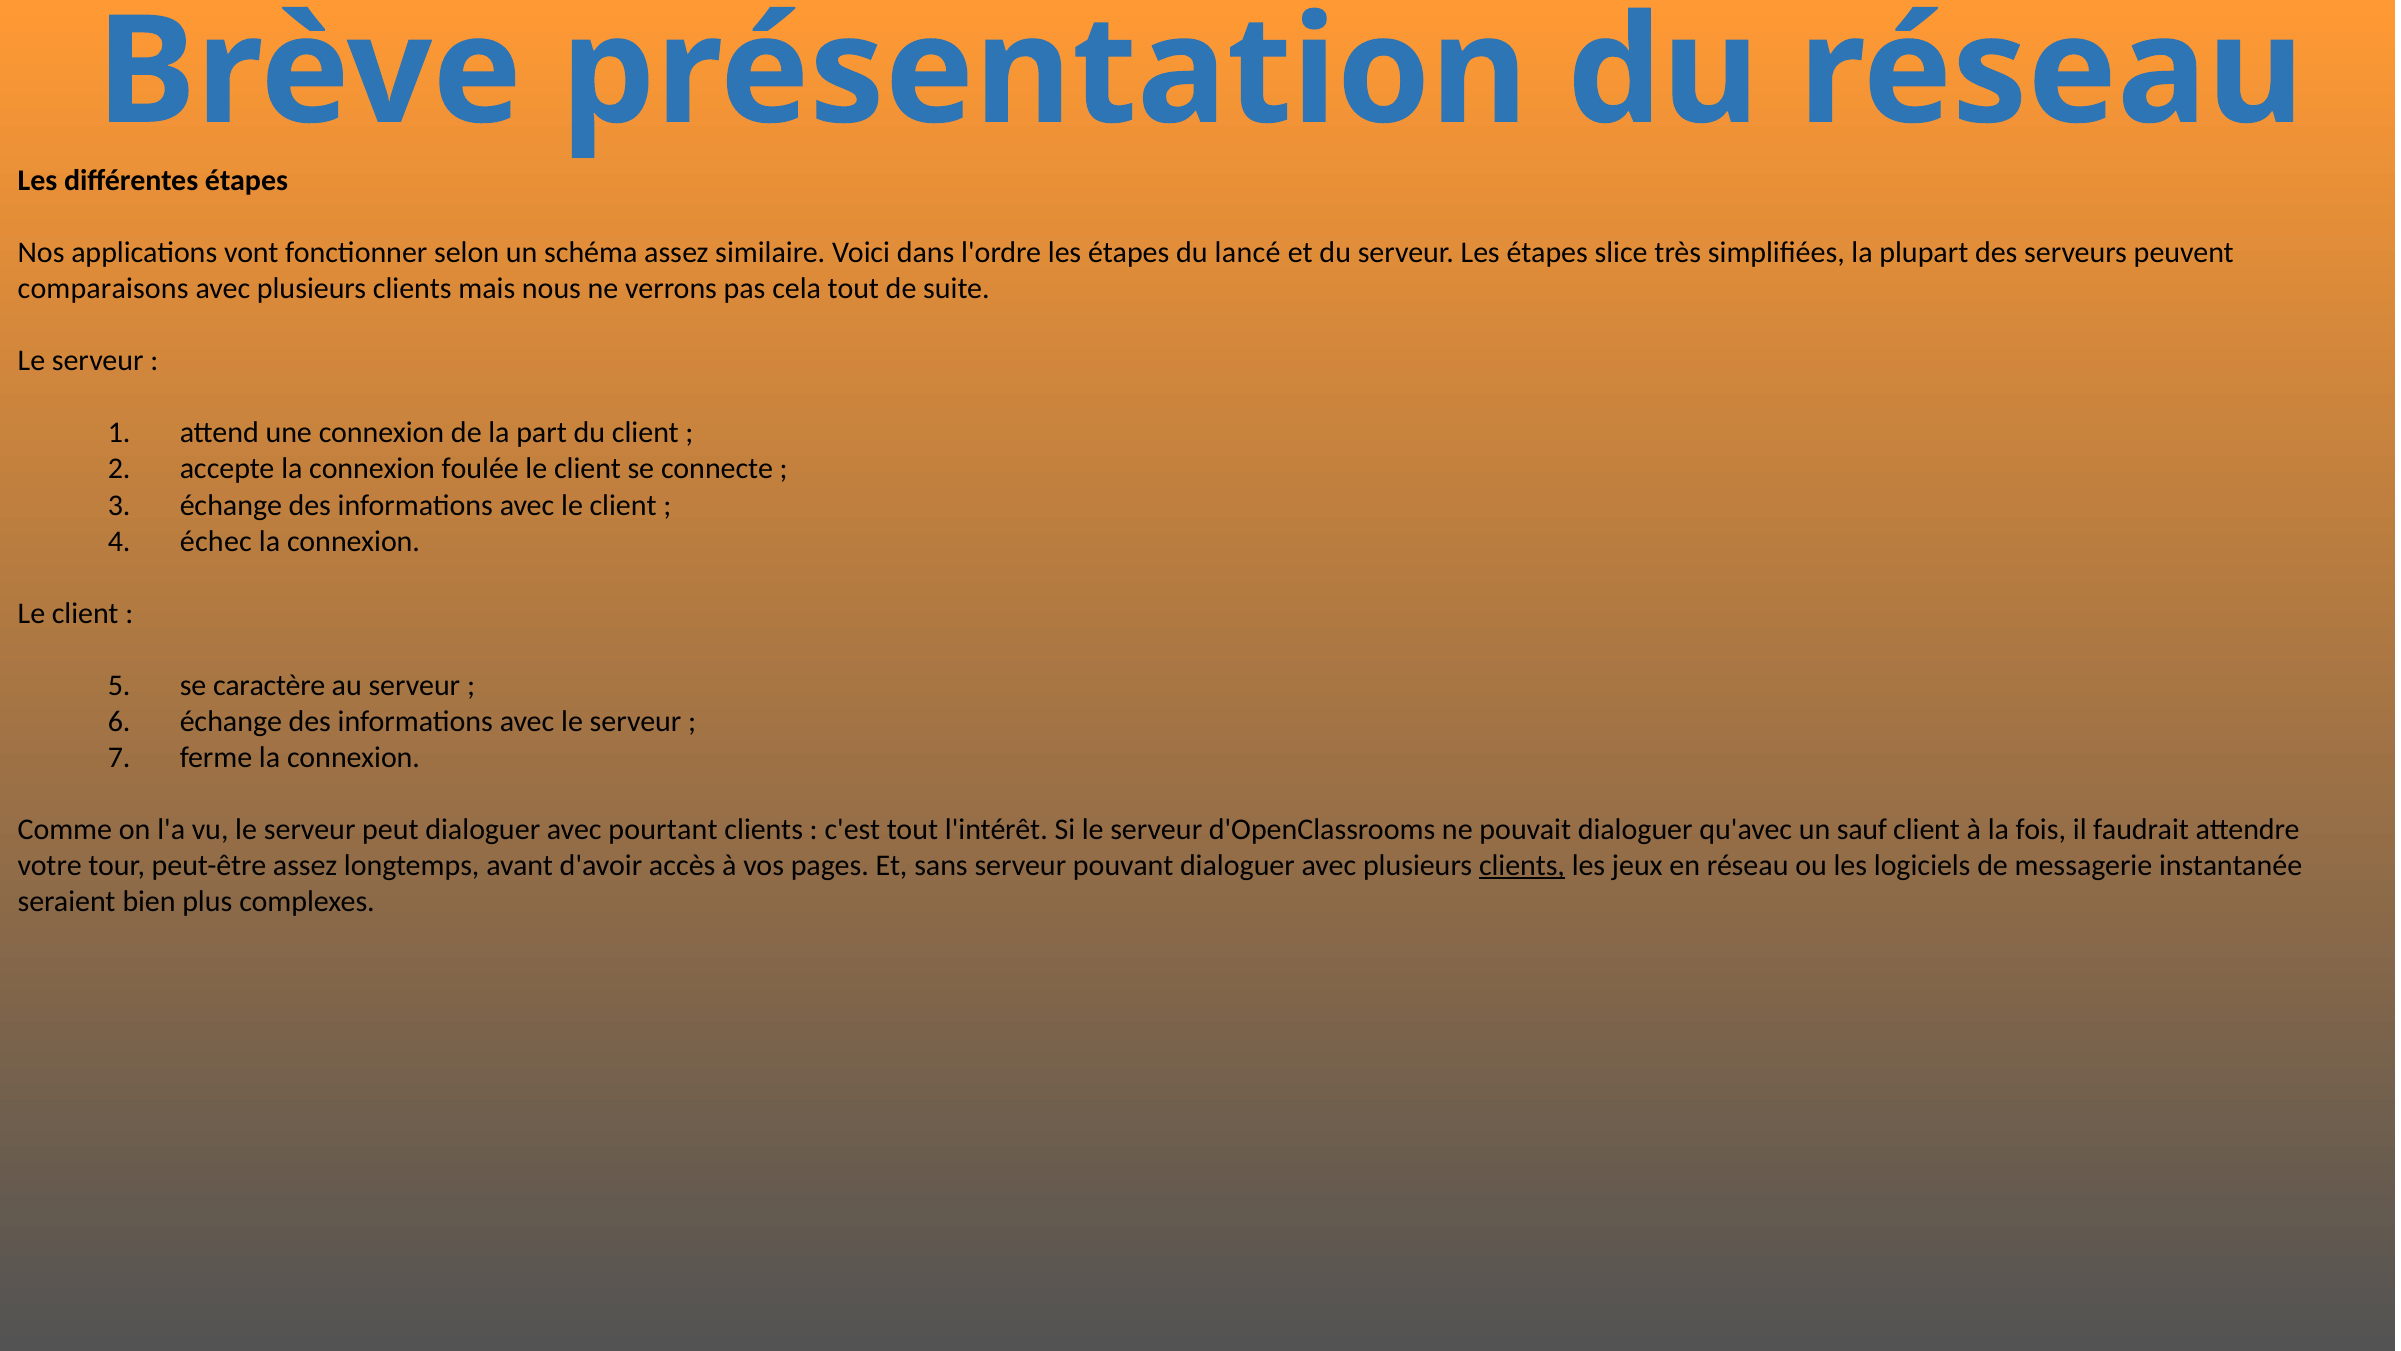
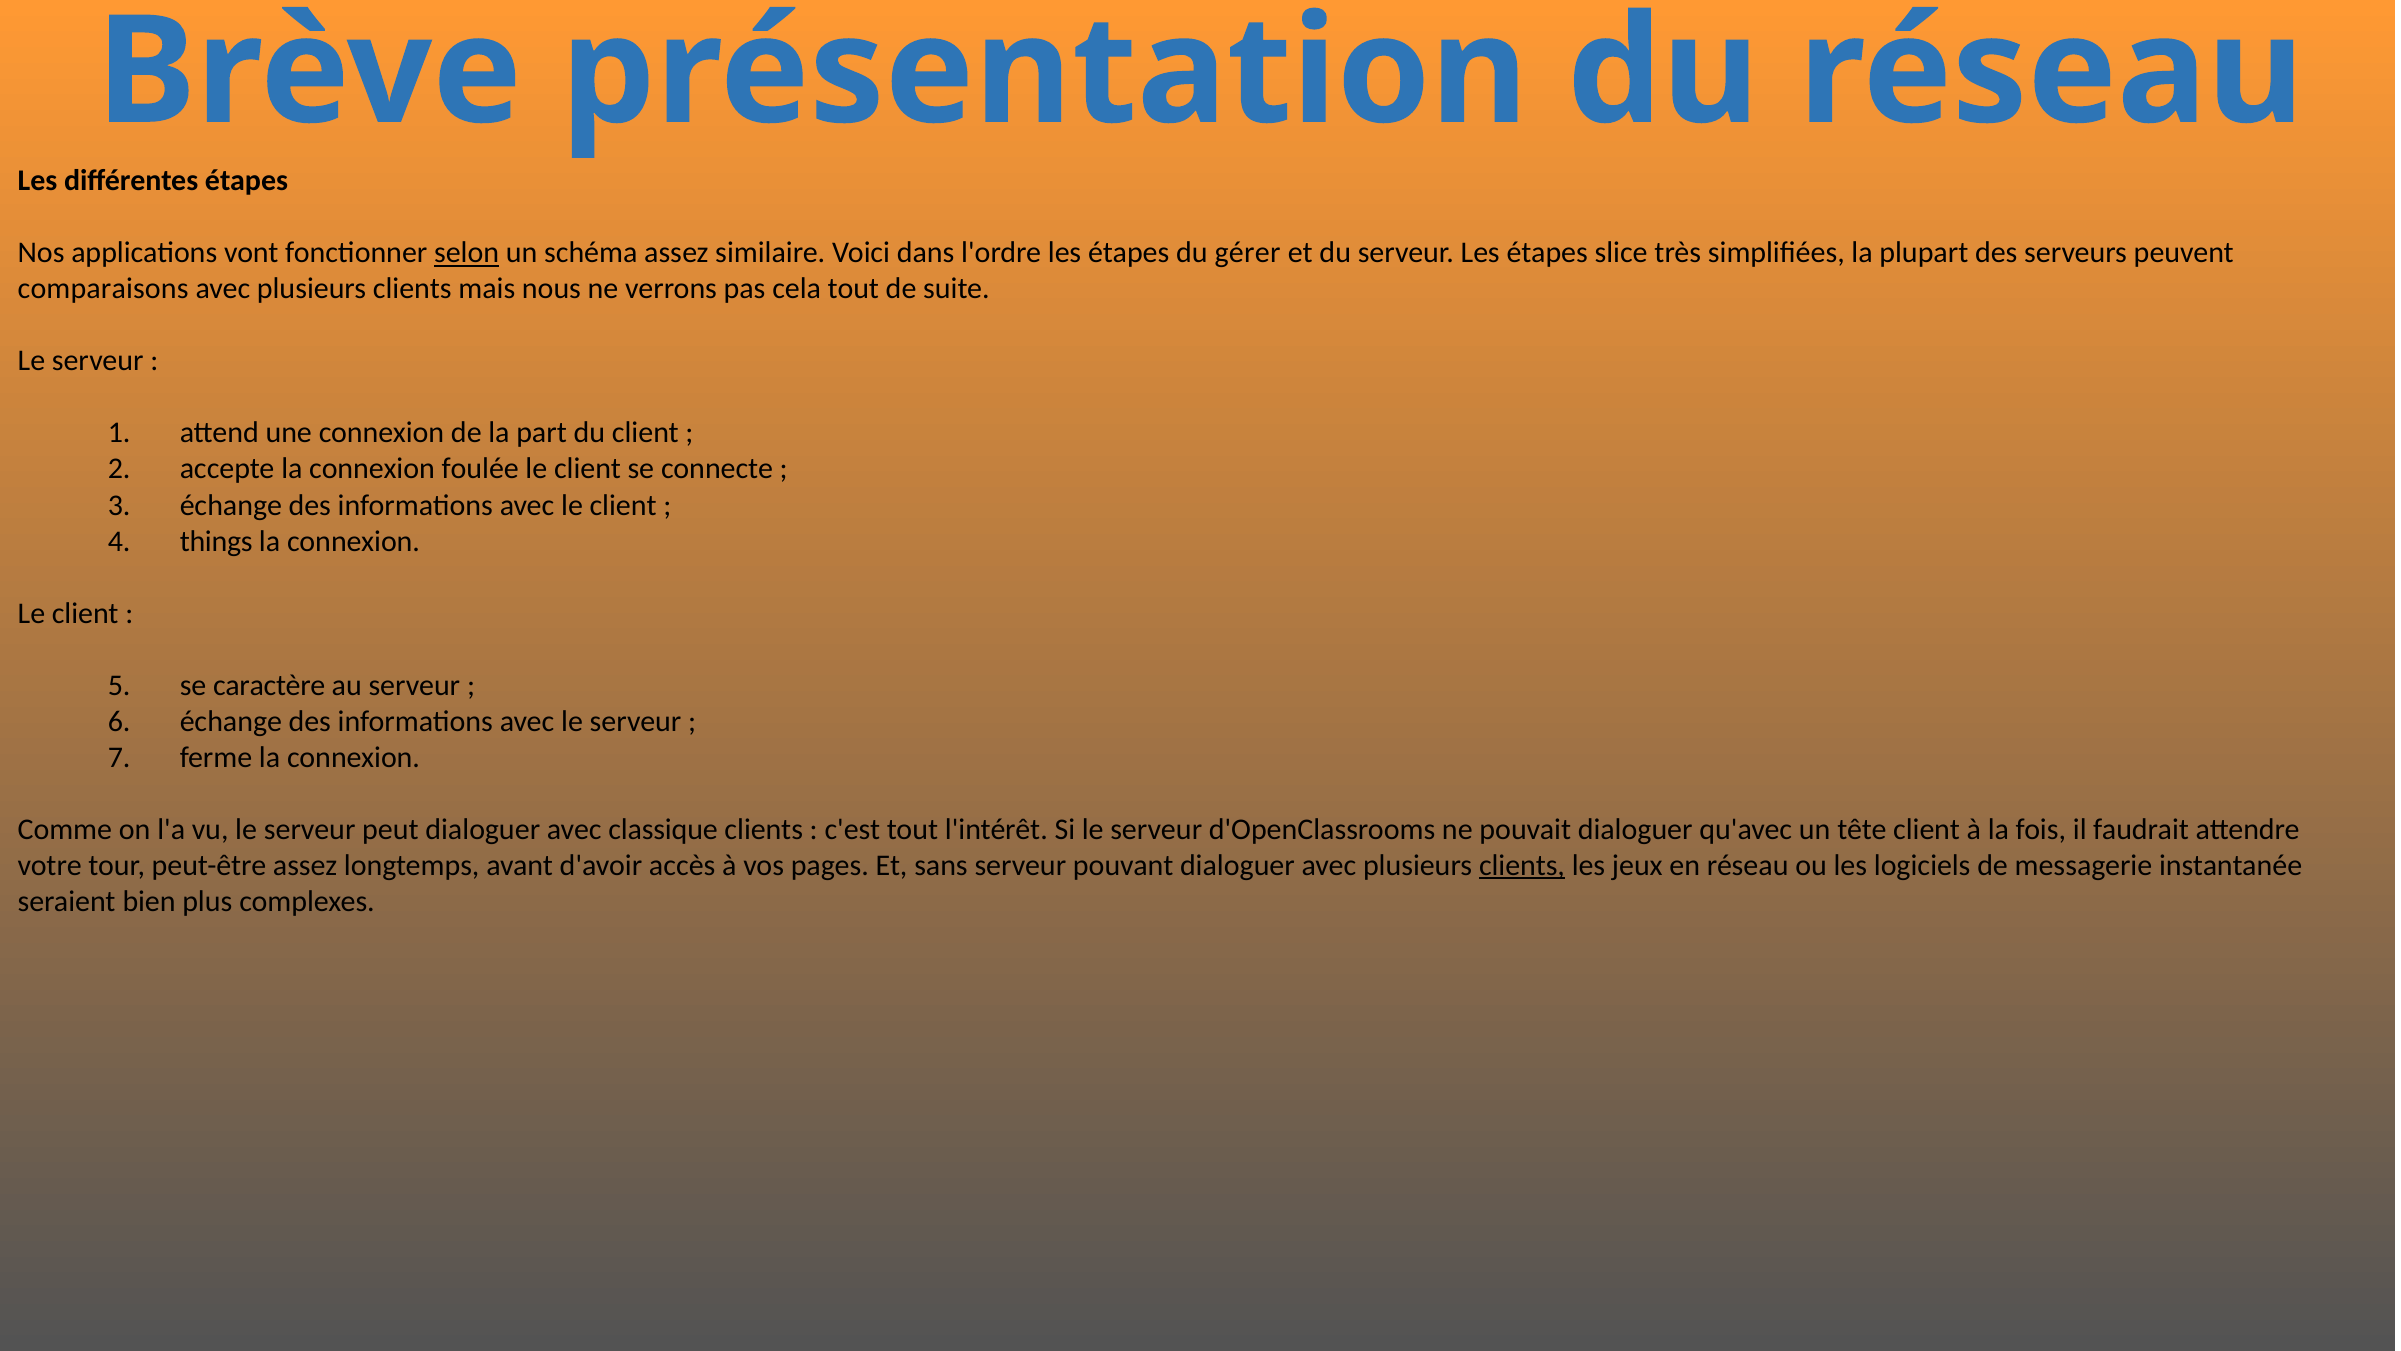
selon underline: none -> present (467, 253)
lancé: lancé -> gérer (1248, 253)
échec: échec -> things (216, 541)
pourtant: pourtant -> classique (663, 829)
sauf: sauf -> tête (1862, 829)
